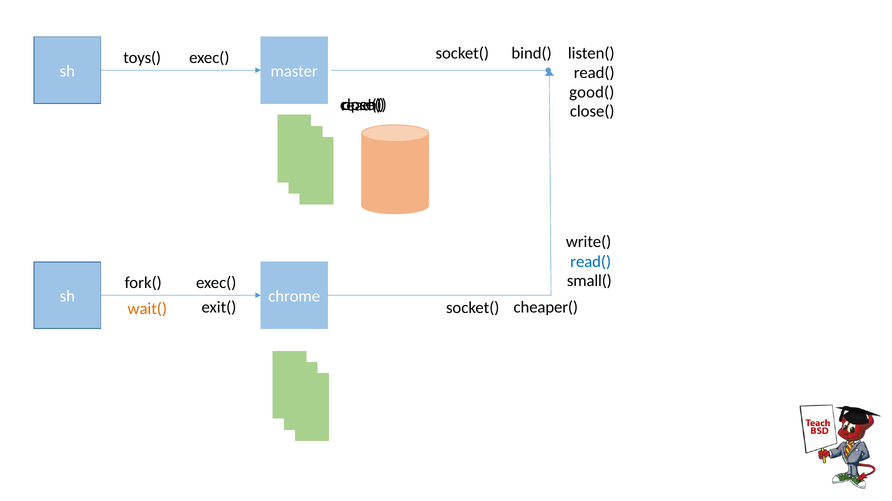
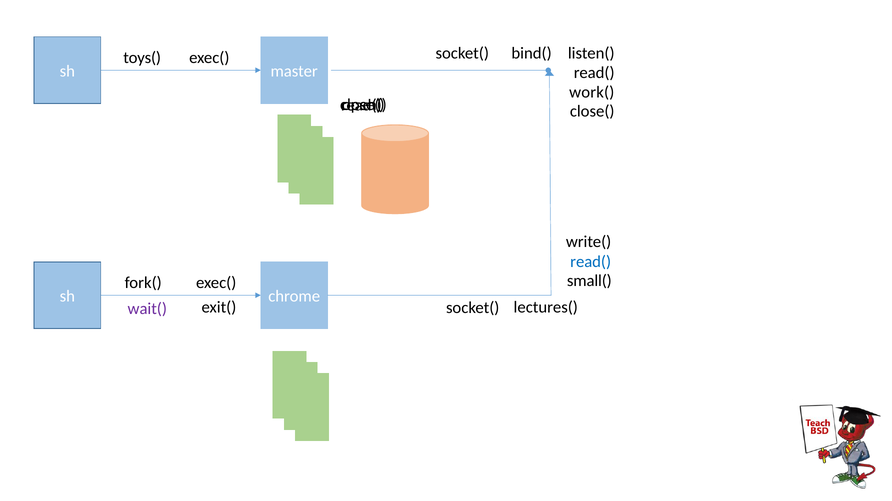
good(: good( -> work( (592, 92)
cheaper(: cheaper( -> lectures( (546, 308)
wait( colour: orange -> purple (147, 309)
